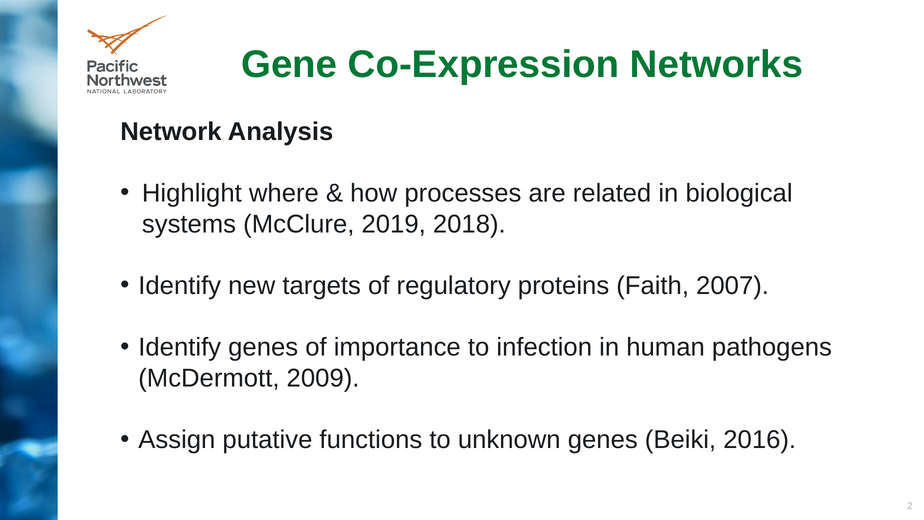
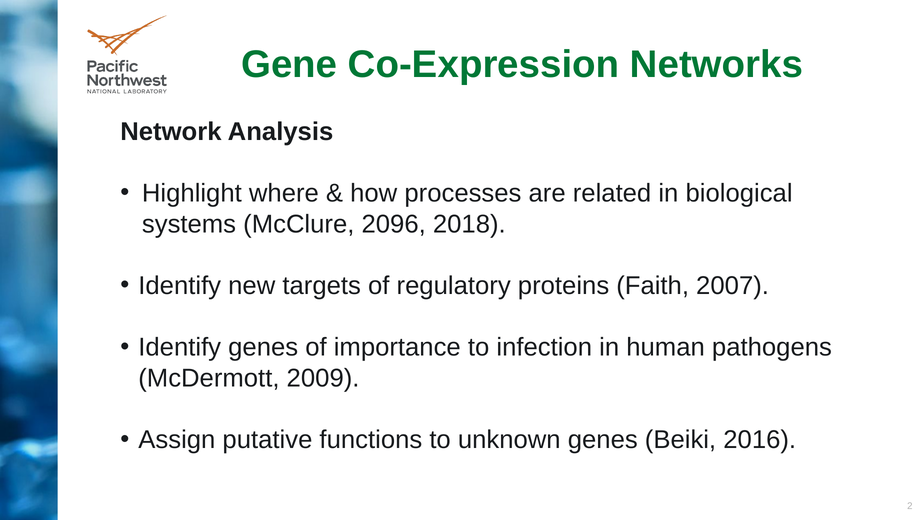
2019: 2019 -> 2096 (394, 224)
